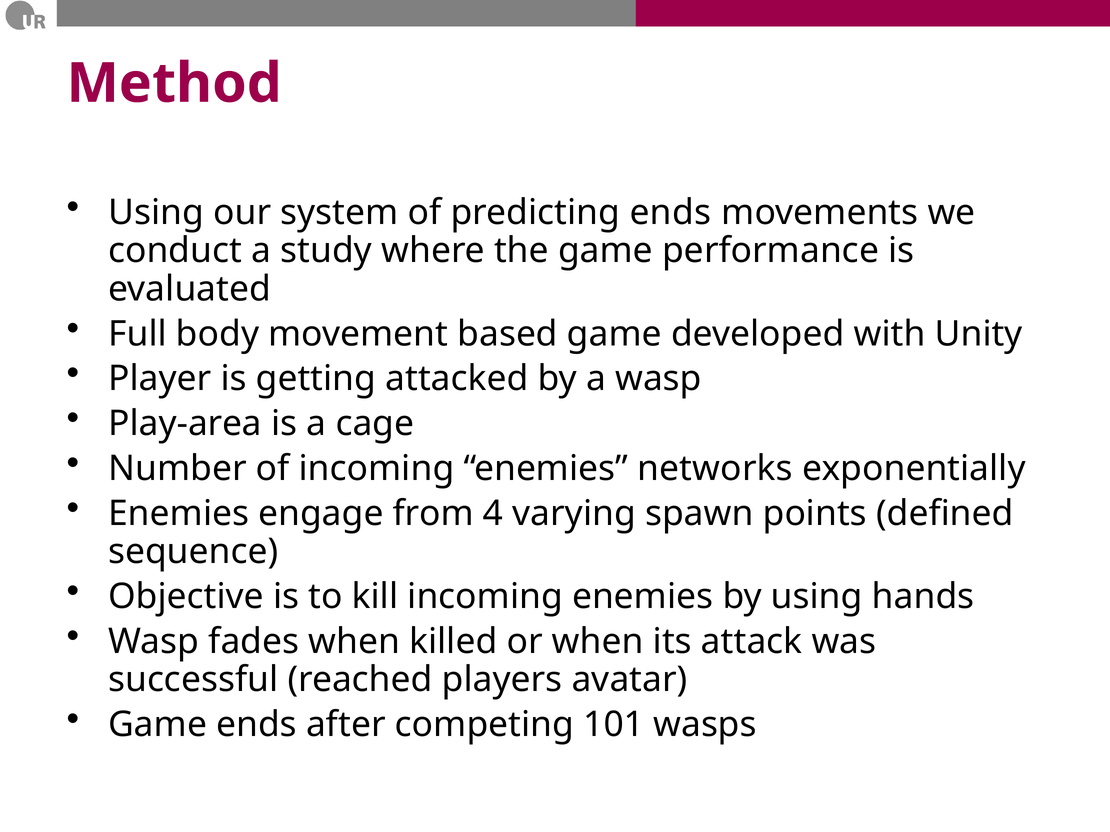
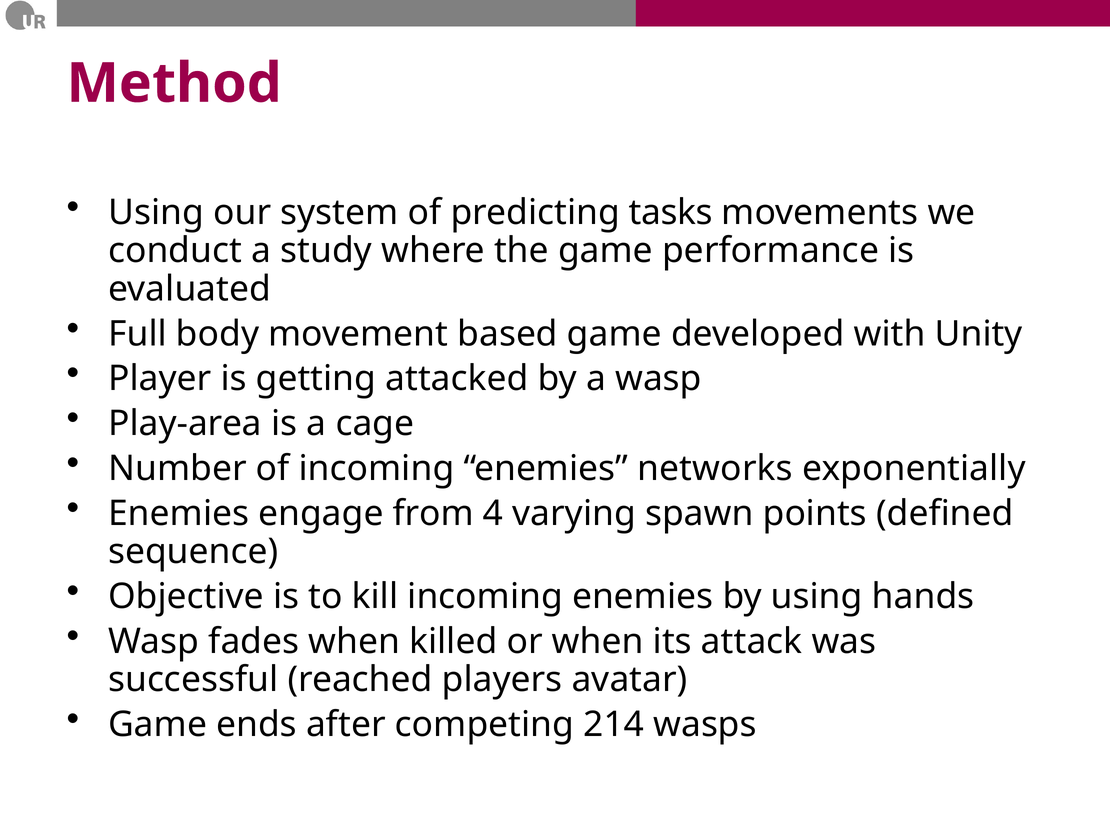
predicting ends: ends -> tasks (671, 213)
101: 101 -> 214 (614, 725)
